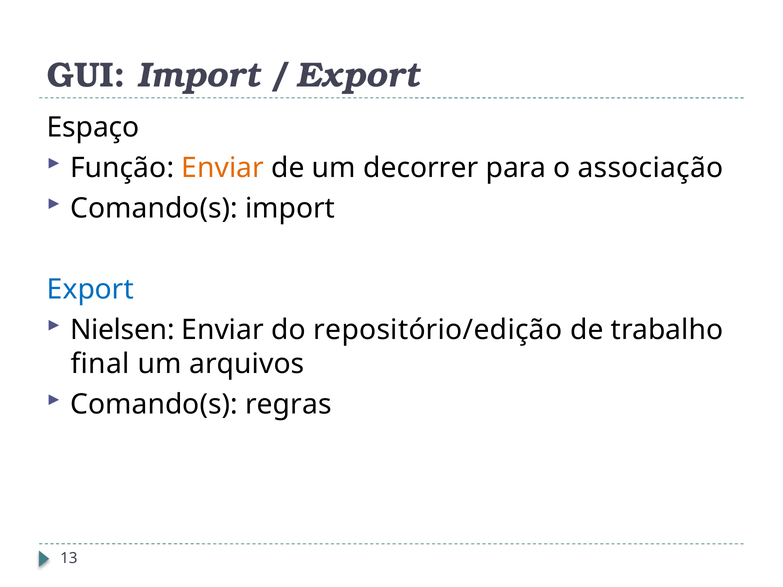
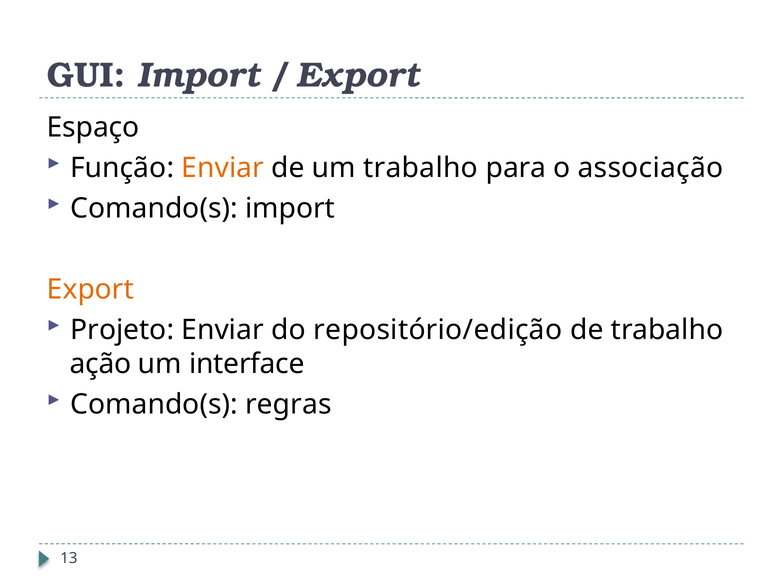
um decorrer: decorrer -> trabalho (421, 168)
Export colour: blue -> orange (90, 289)
Nielsen: Nielsen -> Projeto (122, 330)
final: final -> ação (101, 364)
arquivos: arquivos -> interface (247, 364)
